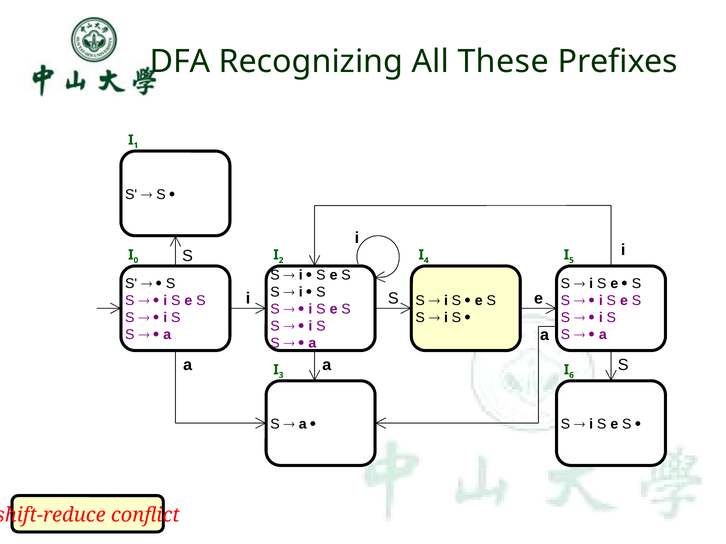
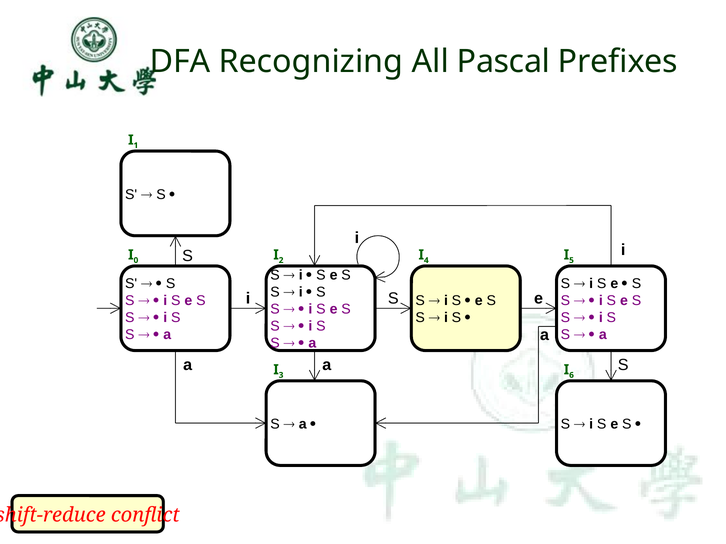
These: These -> Pascal (504, 62)
